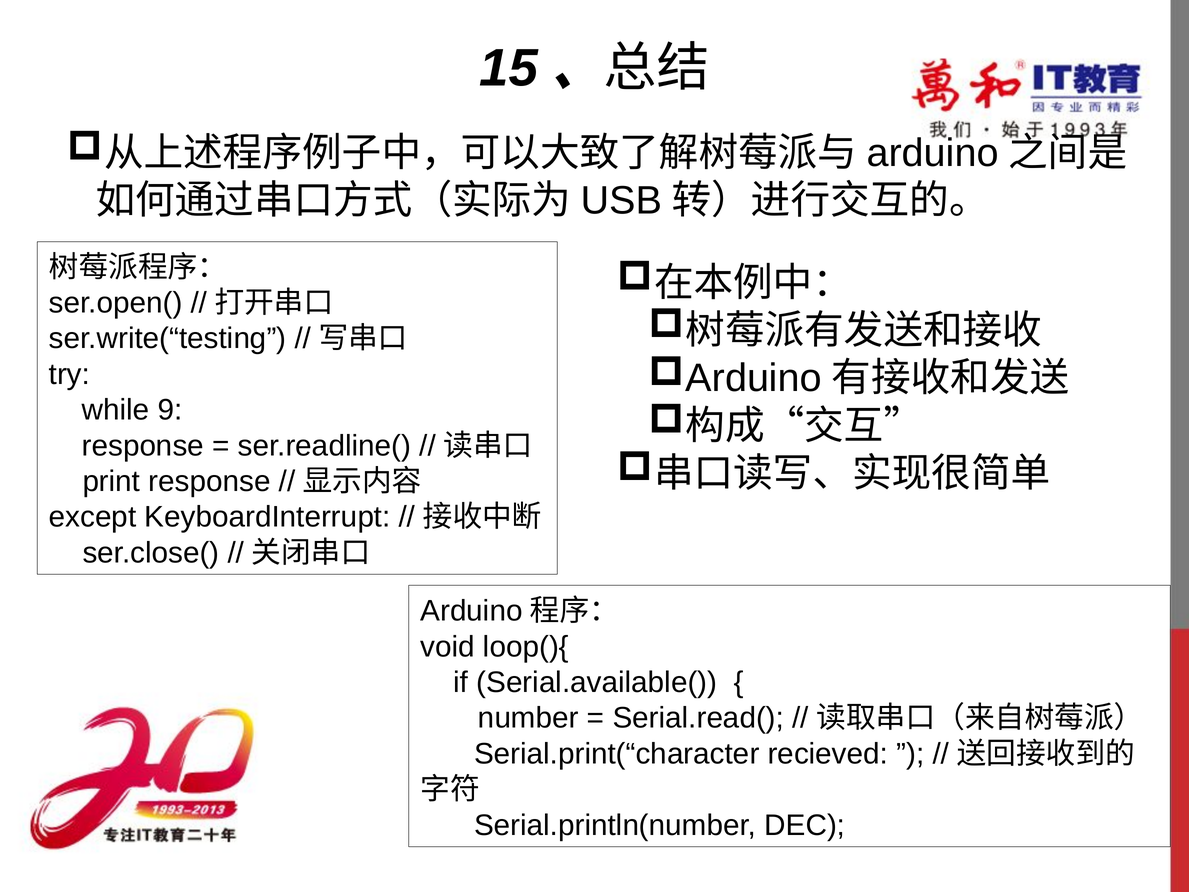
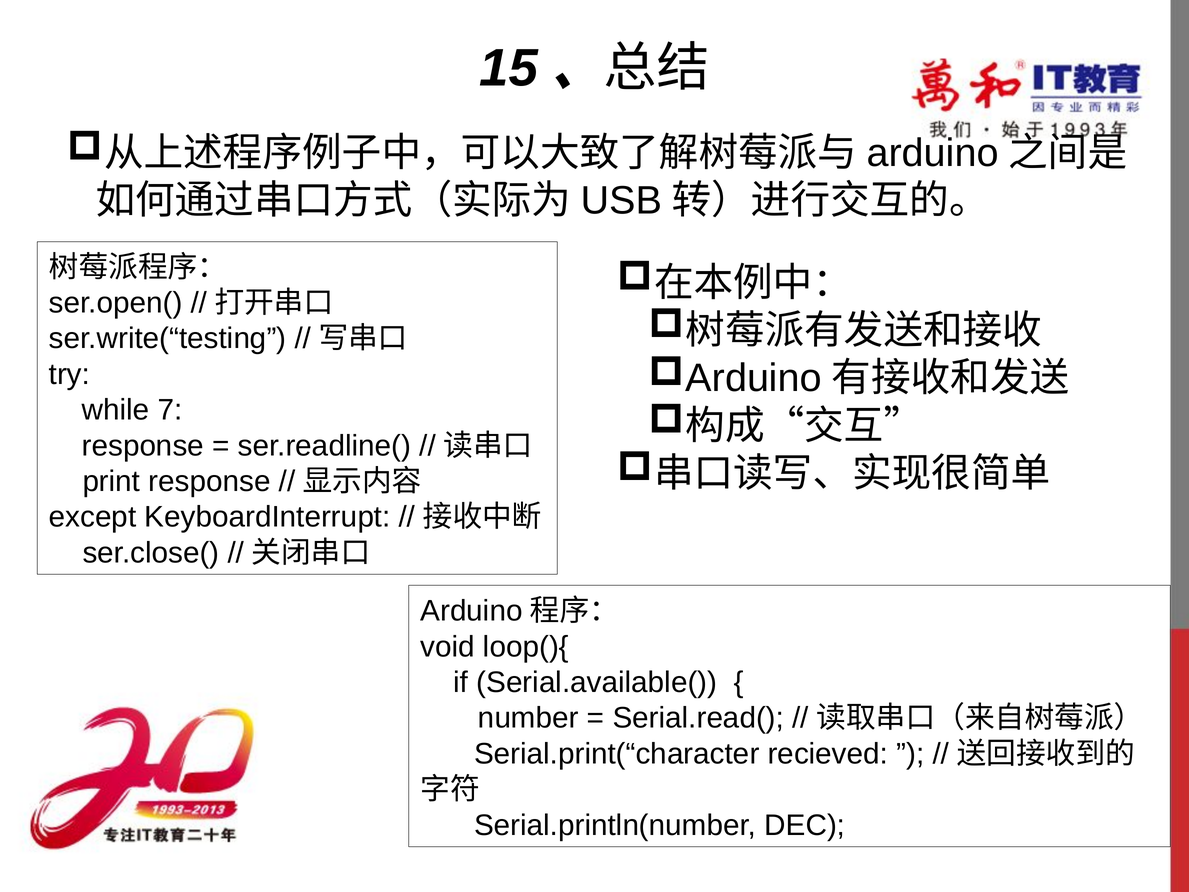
9: 9 -> 7 (170, 410)
